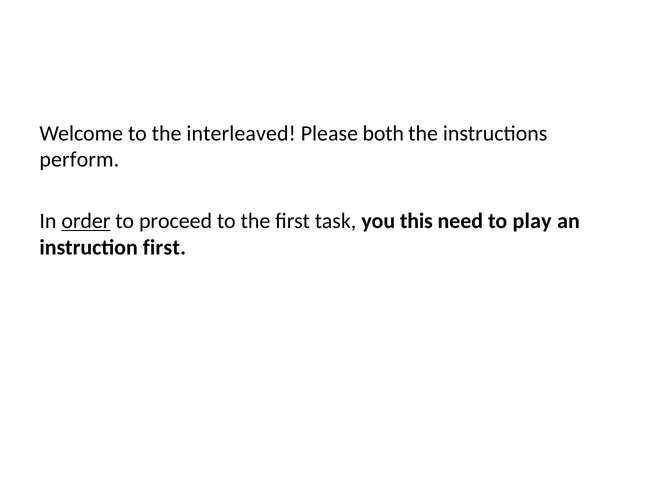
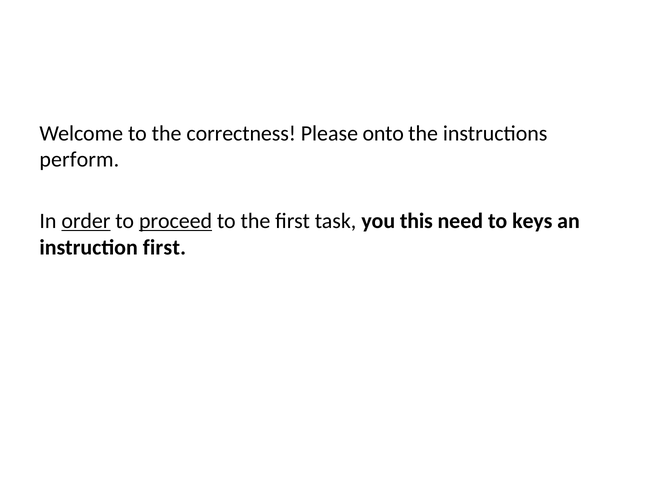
interleaved: interleaved -> correctness (241, 133)
both: both -> onto (383, 133)
proceed underline: none -> present (176, 221)
play: play -> keys (532, 221)
